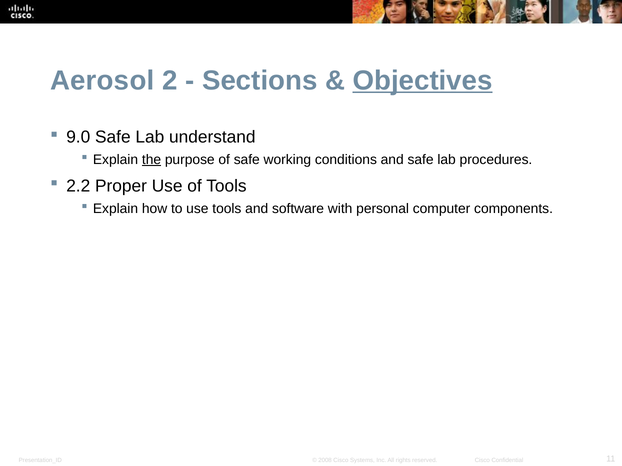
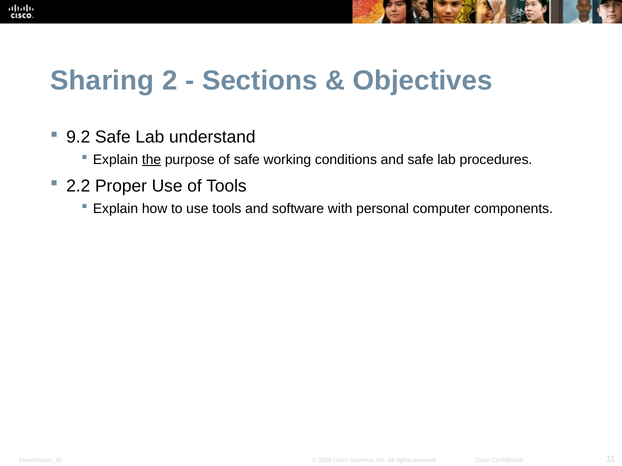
Aerosol: Aerosol -> Sharing (102, 81)
Objectives underline: present -> none (423, 81)
9.0: 9.0 -> 9.2 (78, 137)
